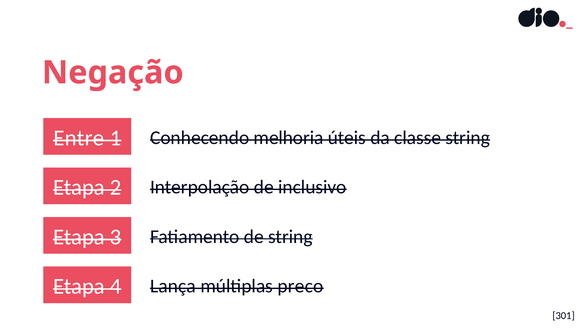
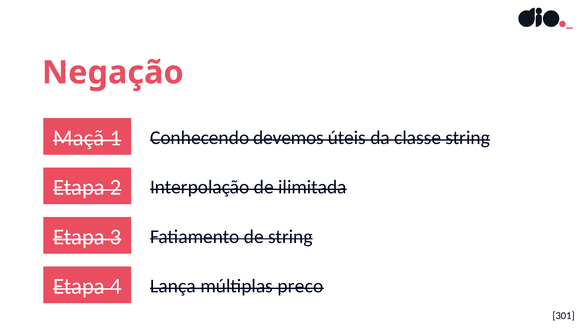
Entre: Entre -> Maçã (79, 138)
melhoria: melhoria -> devemos (289, 138)
inclusivo: inclusivo -> ilimitada (312, 187)
